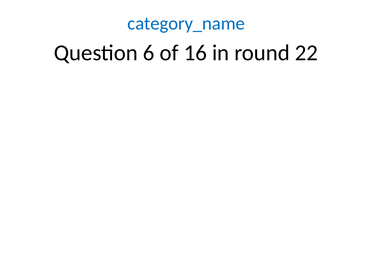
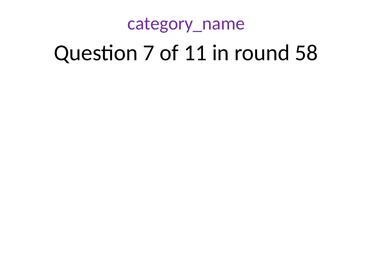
category_name colour: blue -> purple (186, 24)
6: 6 -> 7 (149, 53)
16: 16 -> 11 (195, 53)
22: 22 -> 58 (306, 53)
